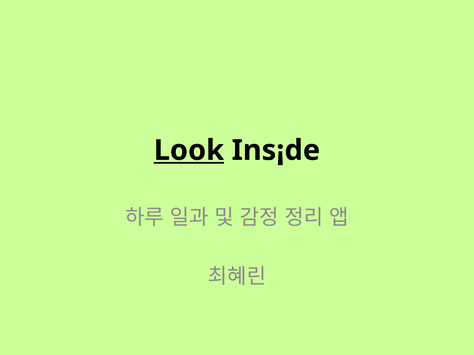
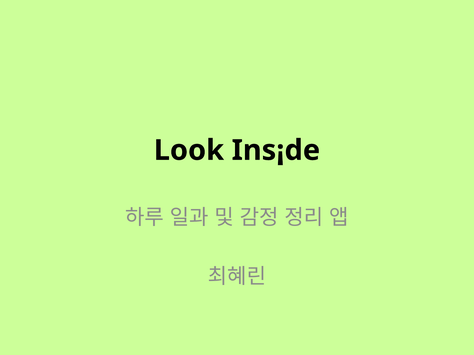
Look underline: present -> none (189, 151)
